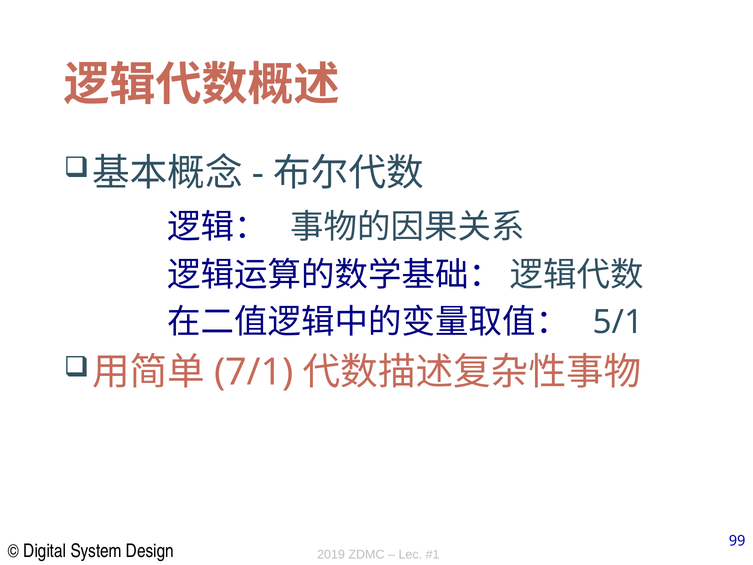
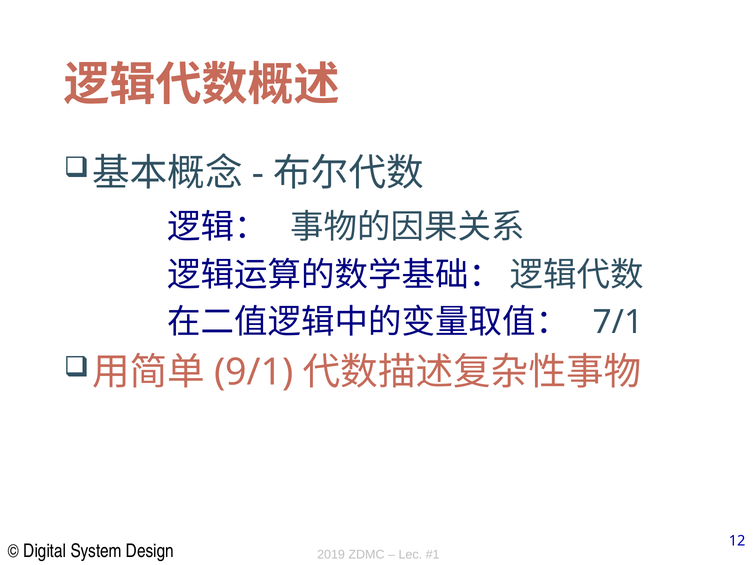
5/1: 5/1 -> 7/1 (618, 322)
7/1: 7/1 -> 9/1 (254, 372)
99: 99 -> 12 (737, 541)
